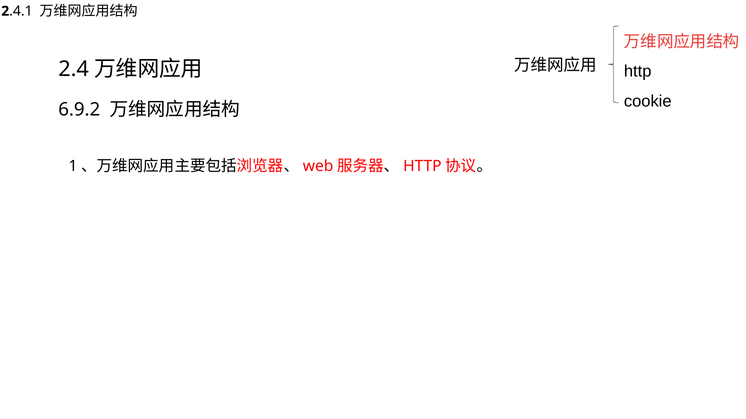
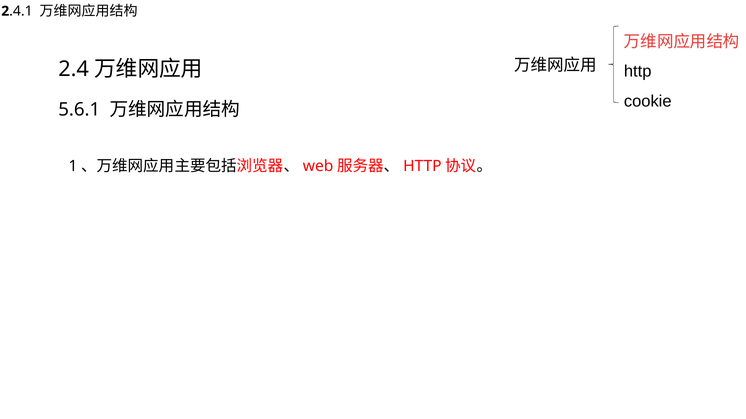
6.9.2: 6.9.2 -> 5.6.1 (79, 110)
